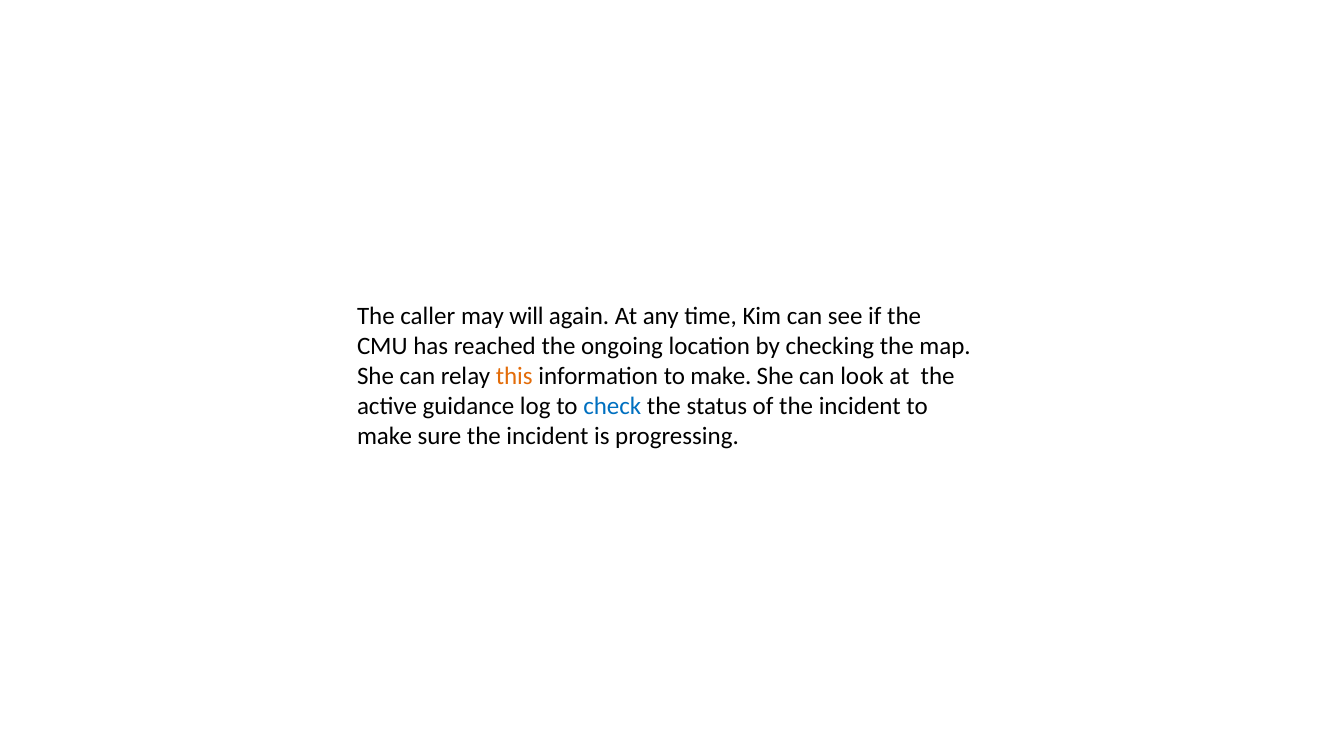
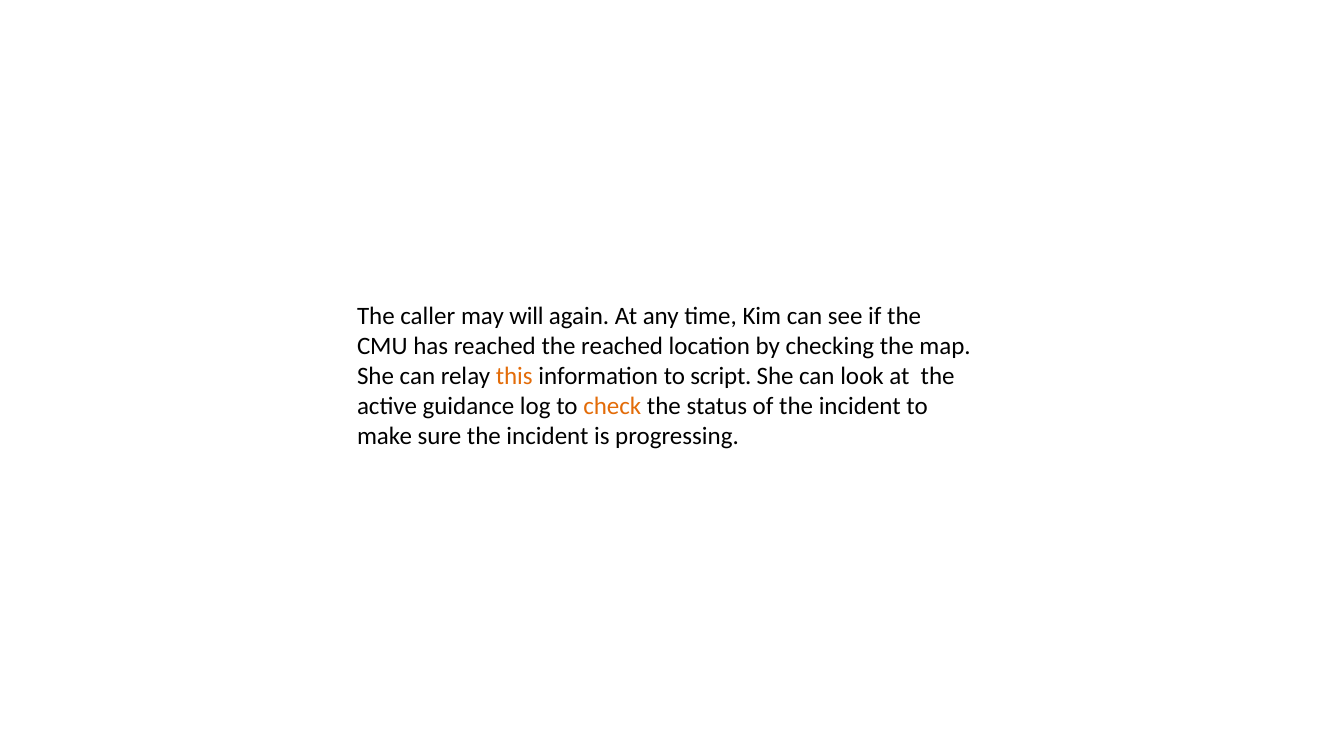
the ongoing: ongoing -> reached (622, 346)
information to make: make -> script (721, 376)
check colour: blue -> orange (612, 406)
